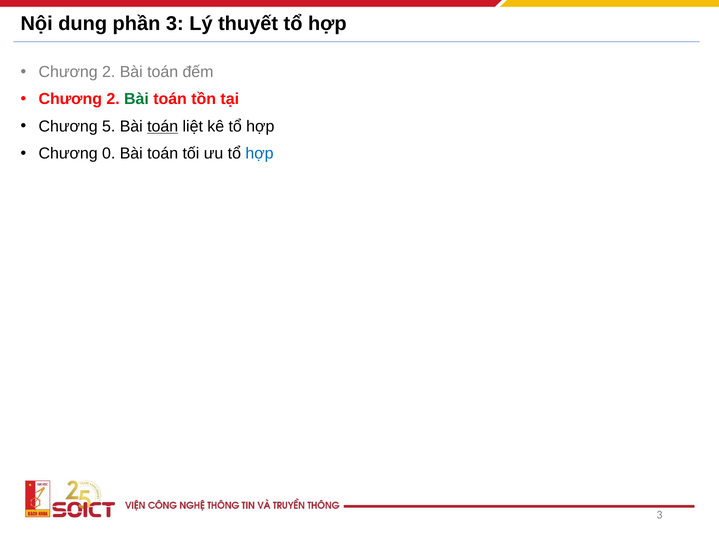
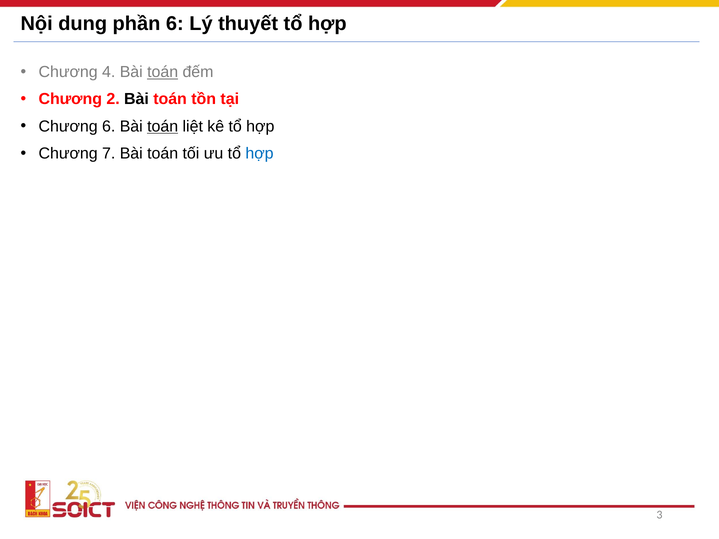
phần 3: 3 -> 6 (175, 24)
2: 2 -> 4 (109, 72)
toán underline: none -> present (163, 72)
Bài colour: green -> black (136, 99)
Chương 5: 5 -> 6 (109, 126)
0: 0 -> 7 (109, 154)
